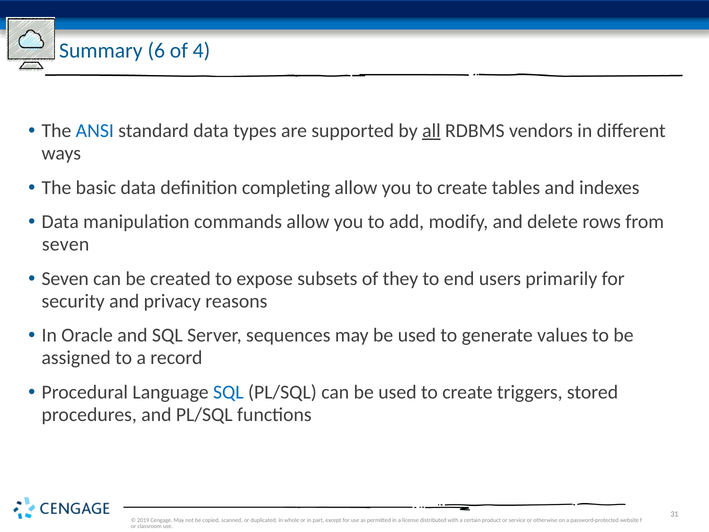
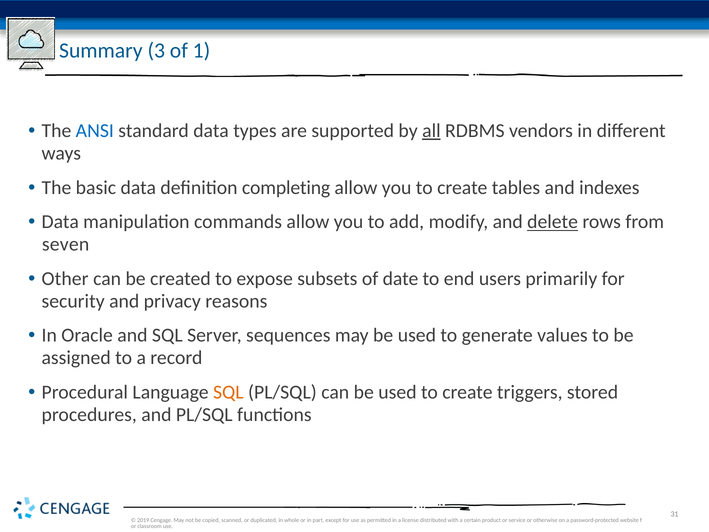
6: 6 -> 3 (156, 51)
4: 4 -> 1 (201, 51)
delete underline: none -> present (553, 222)
Seven: Seven -> Other (65, 279)
they: they -> date (401, 279)
SQL colour: blue -> orange (228, 392)
